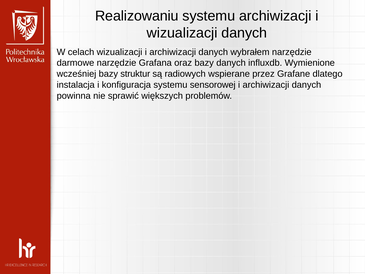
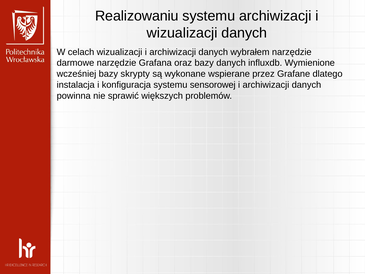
struktur: struktur -> skrypty (135, 74)
radiowych: radiowych -> wykonane (185, 74)
